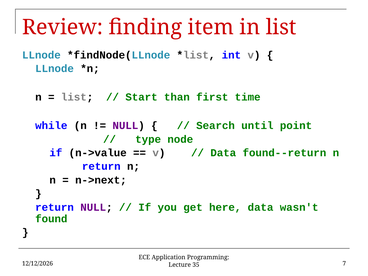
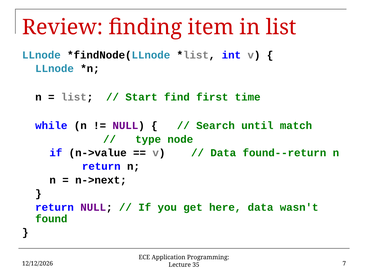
than: than -> find (177, 97)
point: point -> match (296, 126)
